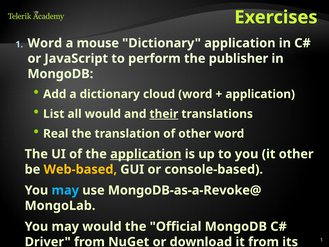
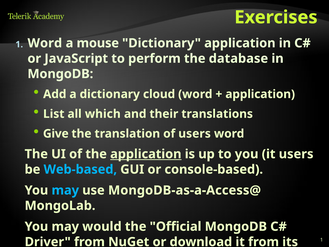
the publisher: publisher -> database (238, 58)
all would: would -> which (103, 114)
their underline: present -> none (164, 114)
Real: Real -> Give (56, 134)
of other: other -> users (195, 134)
it other: other -> users (296, 154)
Web-based colour: yellow -> light blue (80, 169)
MongoDB-as-a-Revoke@: MongoDB-as-a-Revoke@ -> MongoDB-as-a-Access@ (185, 190)
